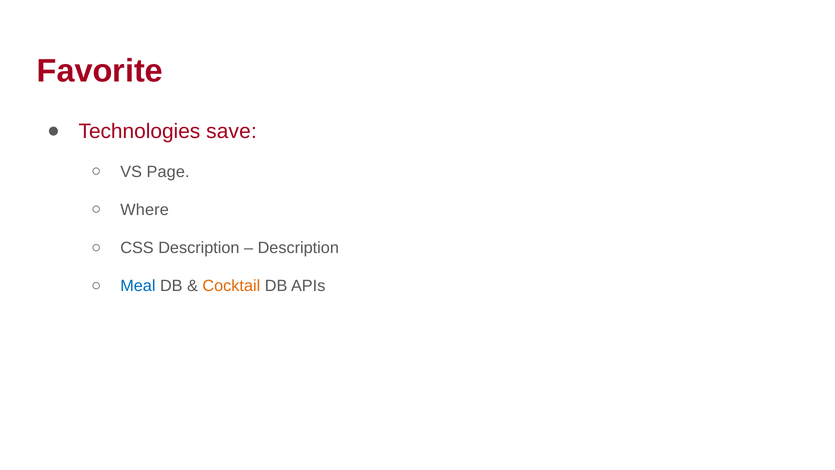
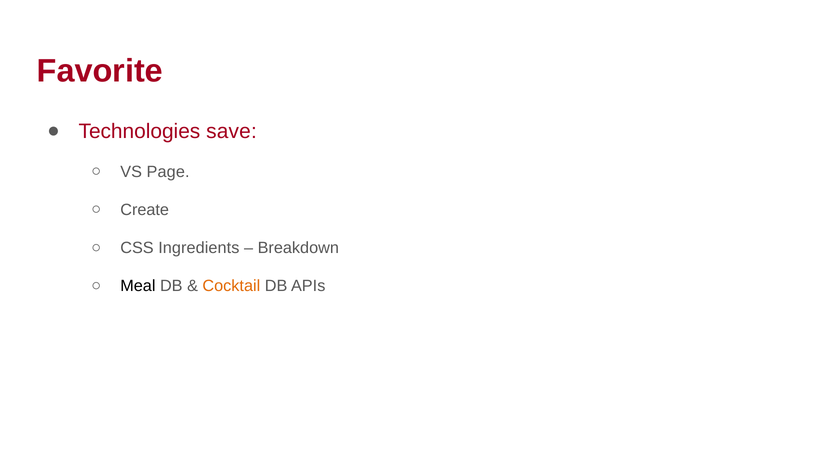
Where: Where -> Create (145, 210)
CSS Description: Description -> Ingredients (199, 248)
Description: Description -> Breakdown (298, 248)
Meal colour: blue -> black (138, 286)
